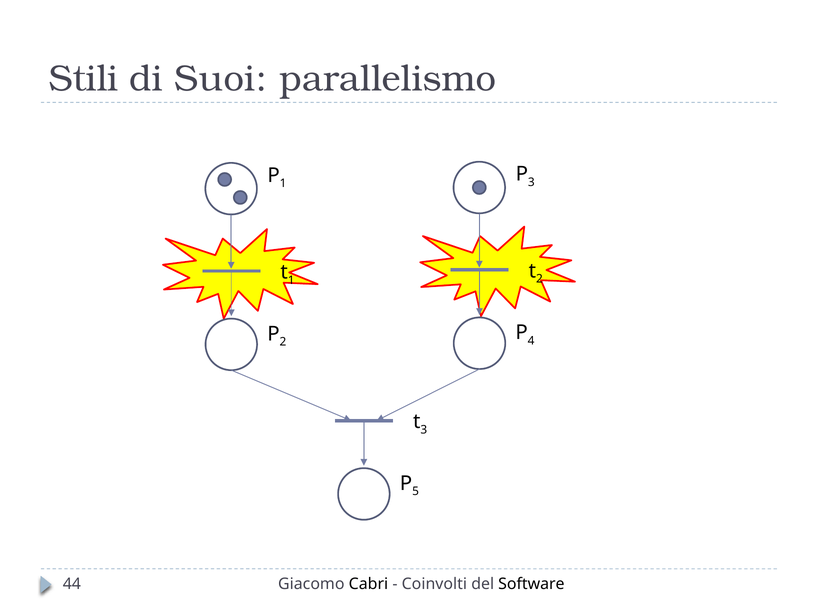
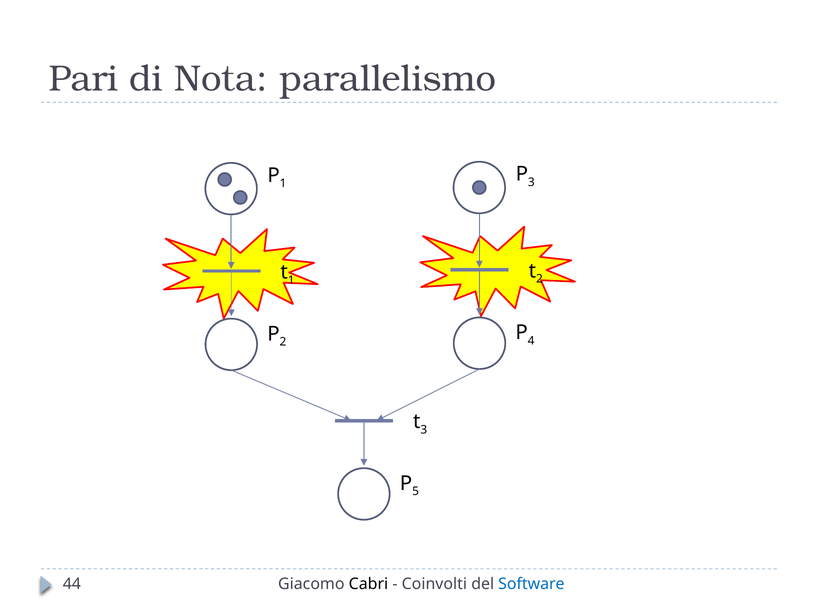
Stili: Stili -> Pari (83, 79)
Suoi: Suoi -> Nota (221, 79)
Software colour: black -> blue (531, 583)
